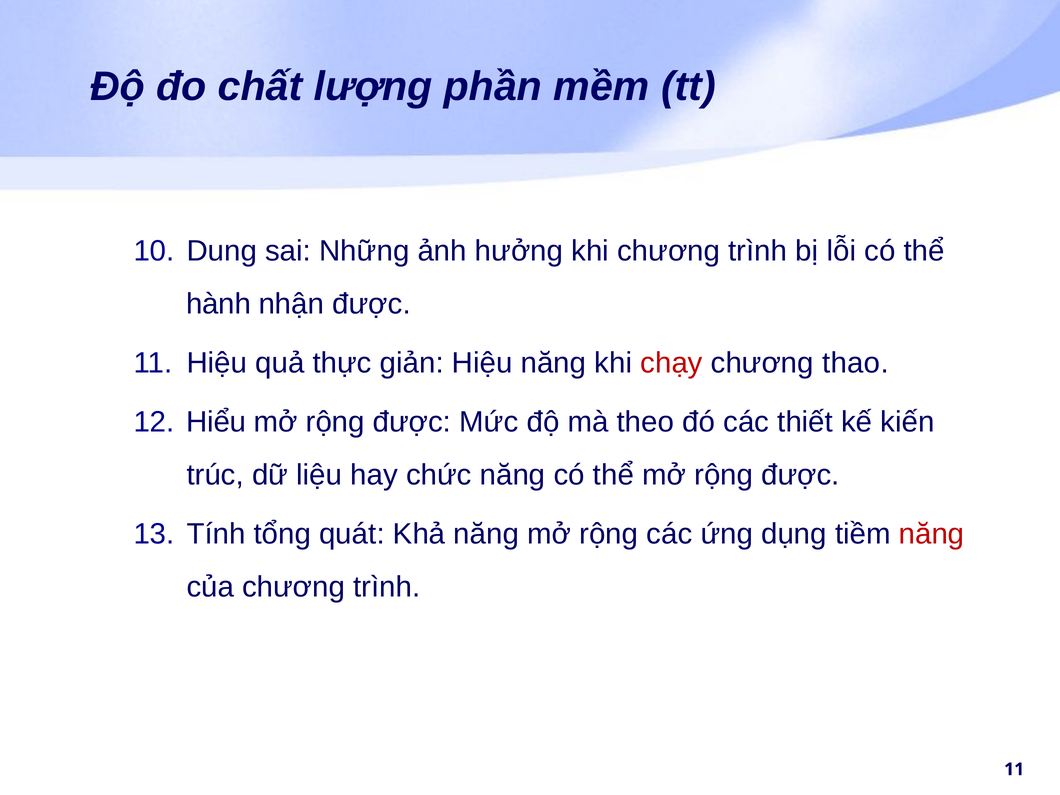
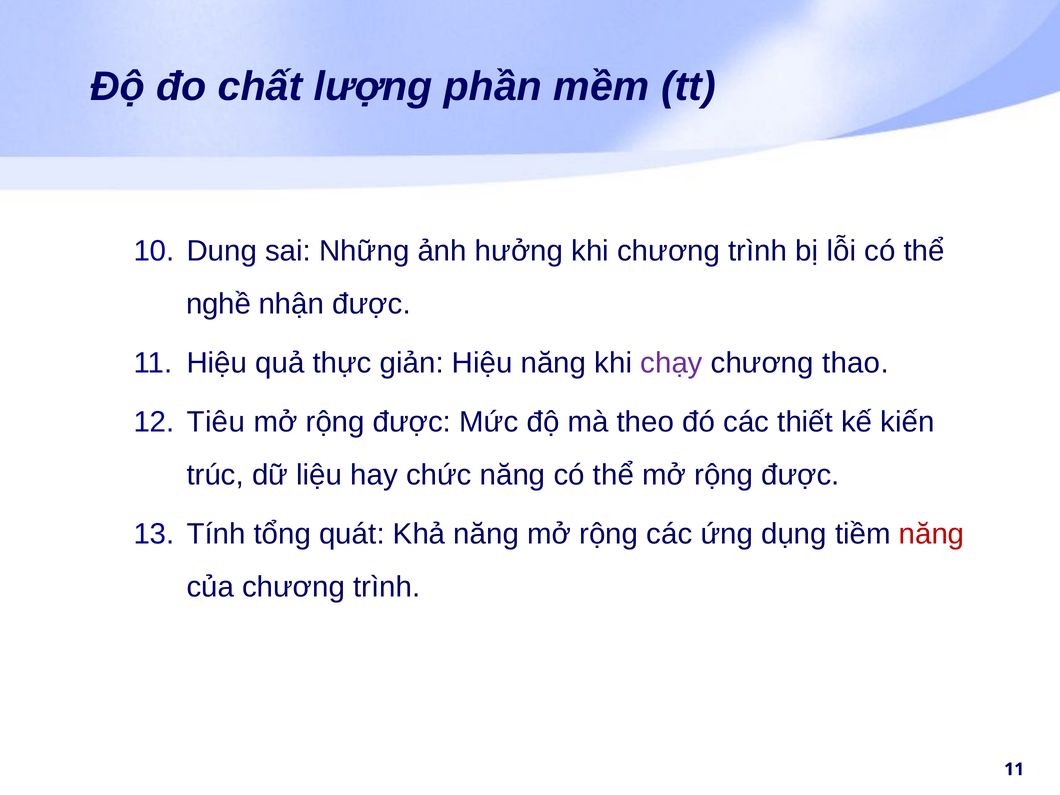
hành: hành -> nghề (219, 304)
chạy colour: red -> purple (672, 363)
Hiểu: Hiểu -> Tiêu (216, 422)
